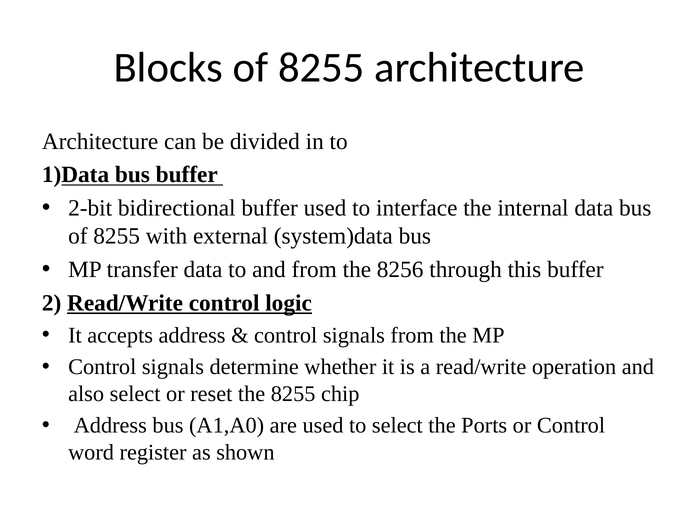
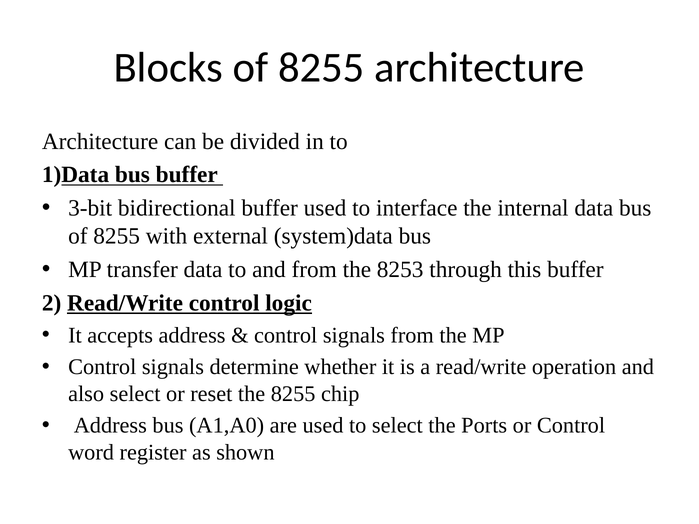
2-bit: 2-bit -> 3-bit (90, 208)
8256: 8256 -> 8253 (400, 270)
